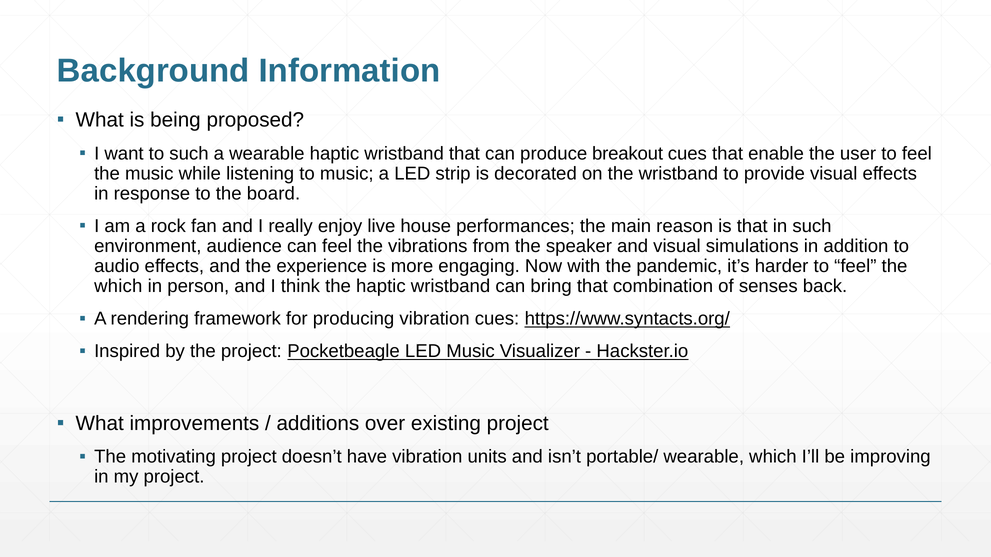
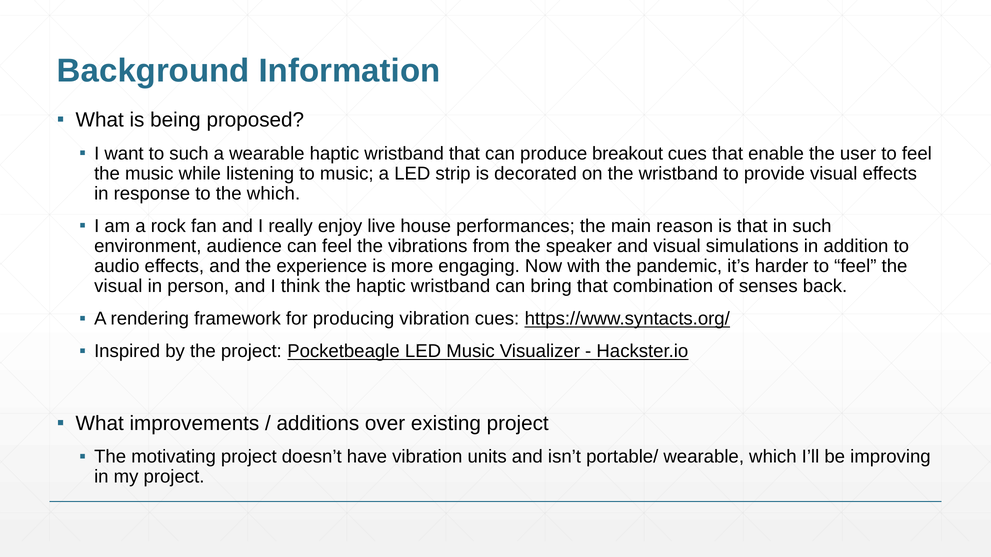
the board: board -> which (274, 194)
which: which -> visual (118, 286)
